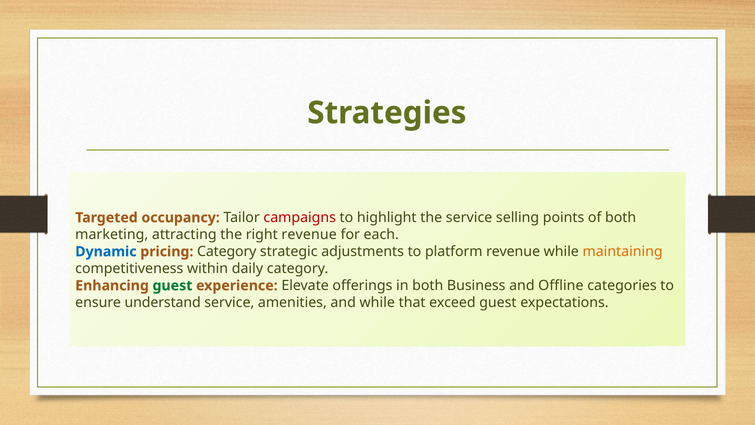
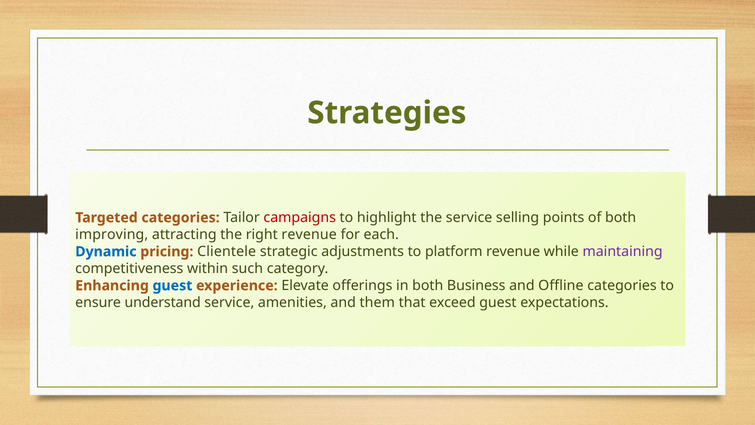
Targeted occupancy: occupancy -> categories (181, 217)
marketing: marketing -> improving (112, 234)
pricing Category: Category -> Clientele (227, 251)
maintaining colour: orange -> purple (623, 251)
daily: daily -> such (247, 268)
guest colour: green -> blue (172, 285)
and while: while -> them (377, 302)
